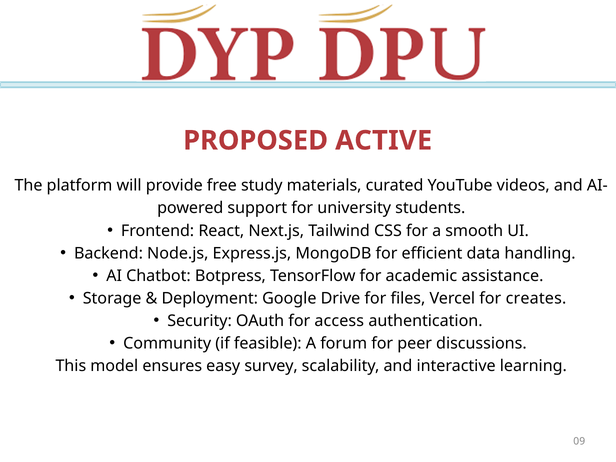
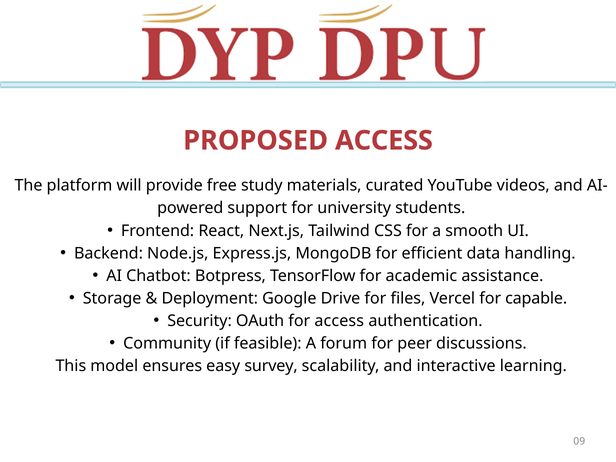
PROPOSED ACTIVE: ACTIVE -> ACCESS (384, 141)
creates: creates -> capable (536, 298)
